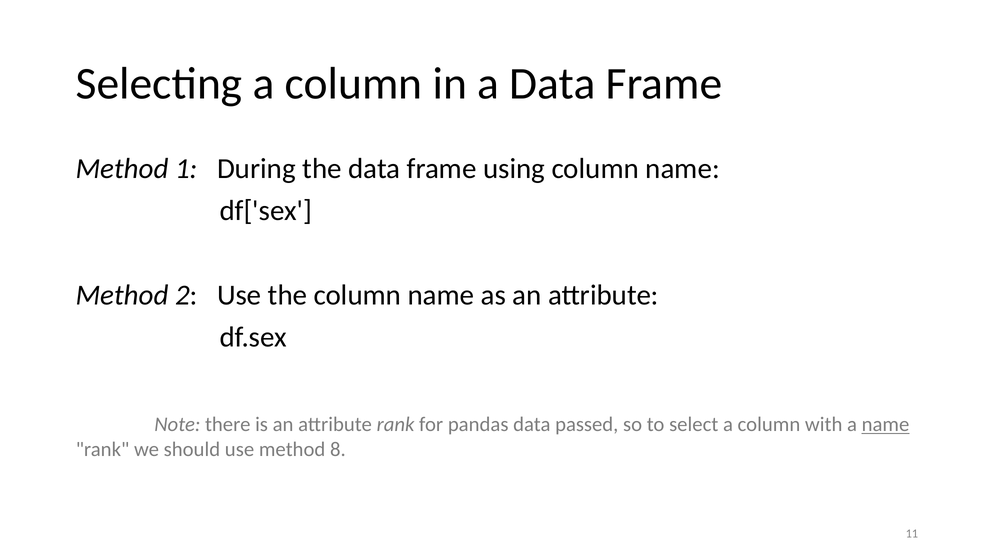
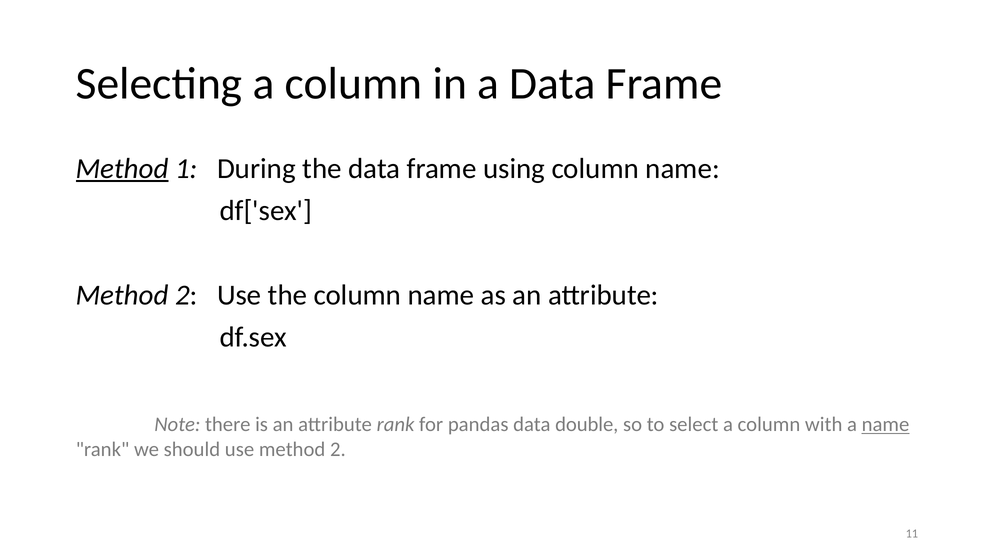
Method underline: none -> present (122, 168)
passed: passed -> double (587, 425)
use method 8: 8 -> 2 (338, 449)
